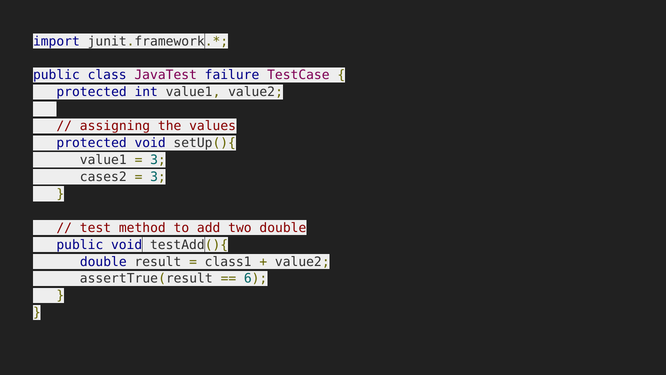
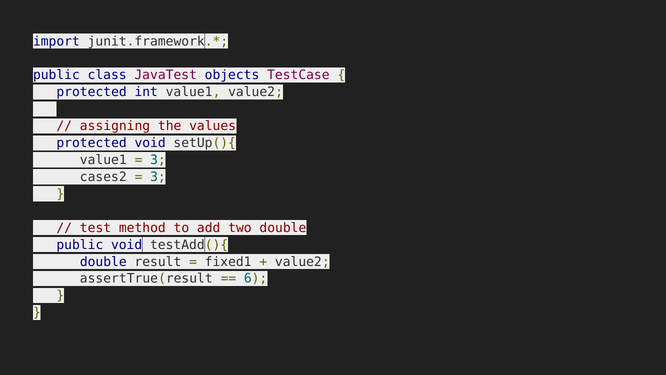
failure: failure -> objects (232, 75)
class1: class1 -> fixed1 (228, 261)
